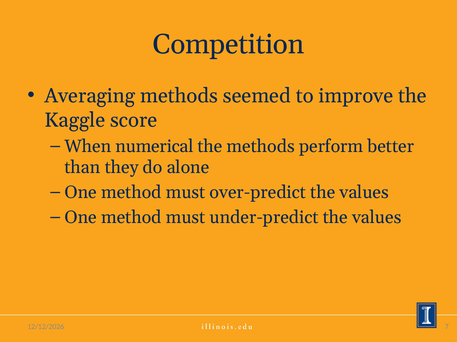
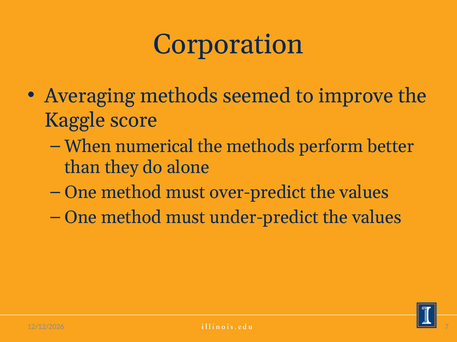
Competition: Competition -> Corporation (228, 44)
